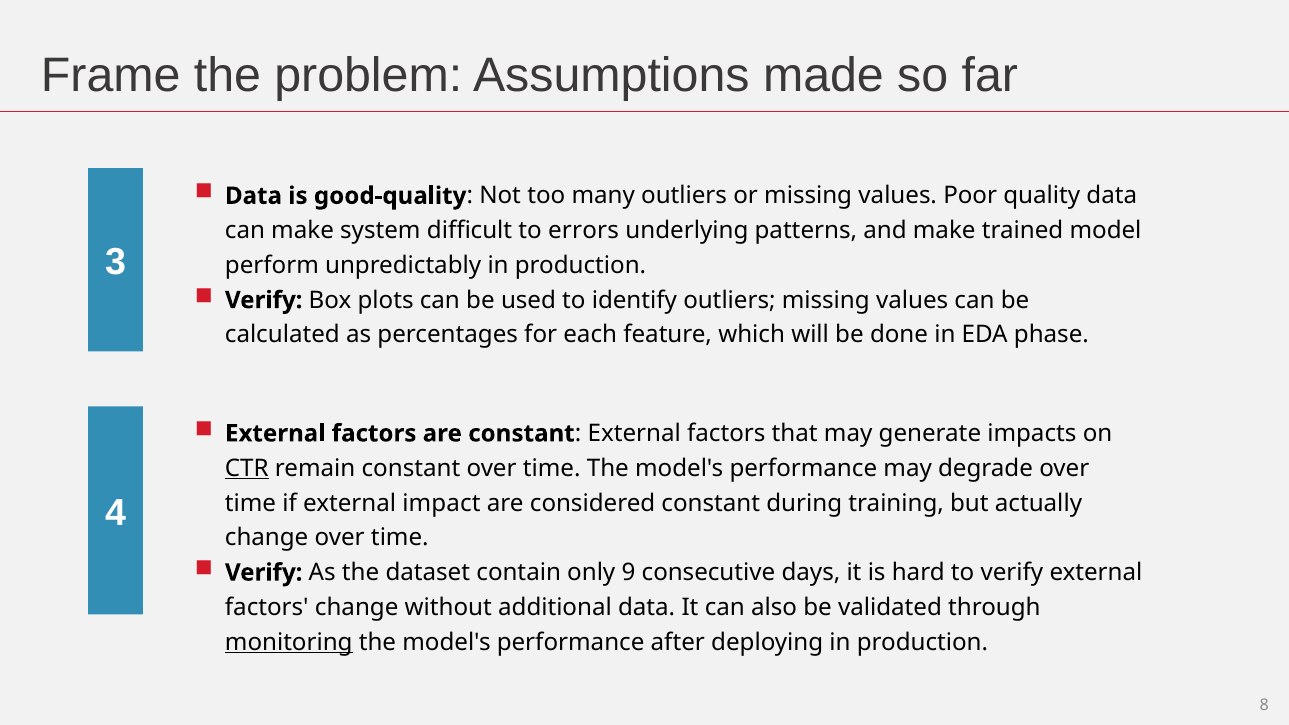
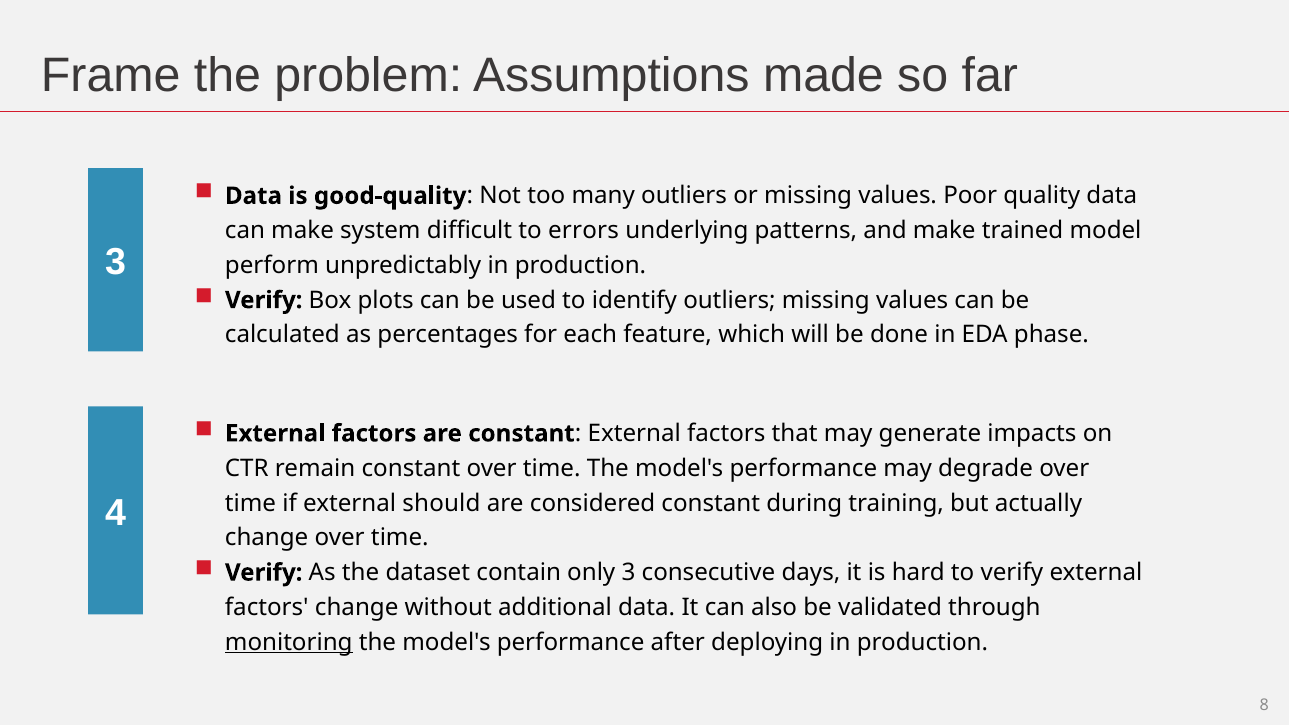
CTR underline: present -> none (247, 468)
impact: impact -> should (441, 503)
only 9: 9 -> 3 (628, 573)
